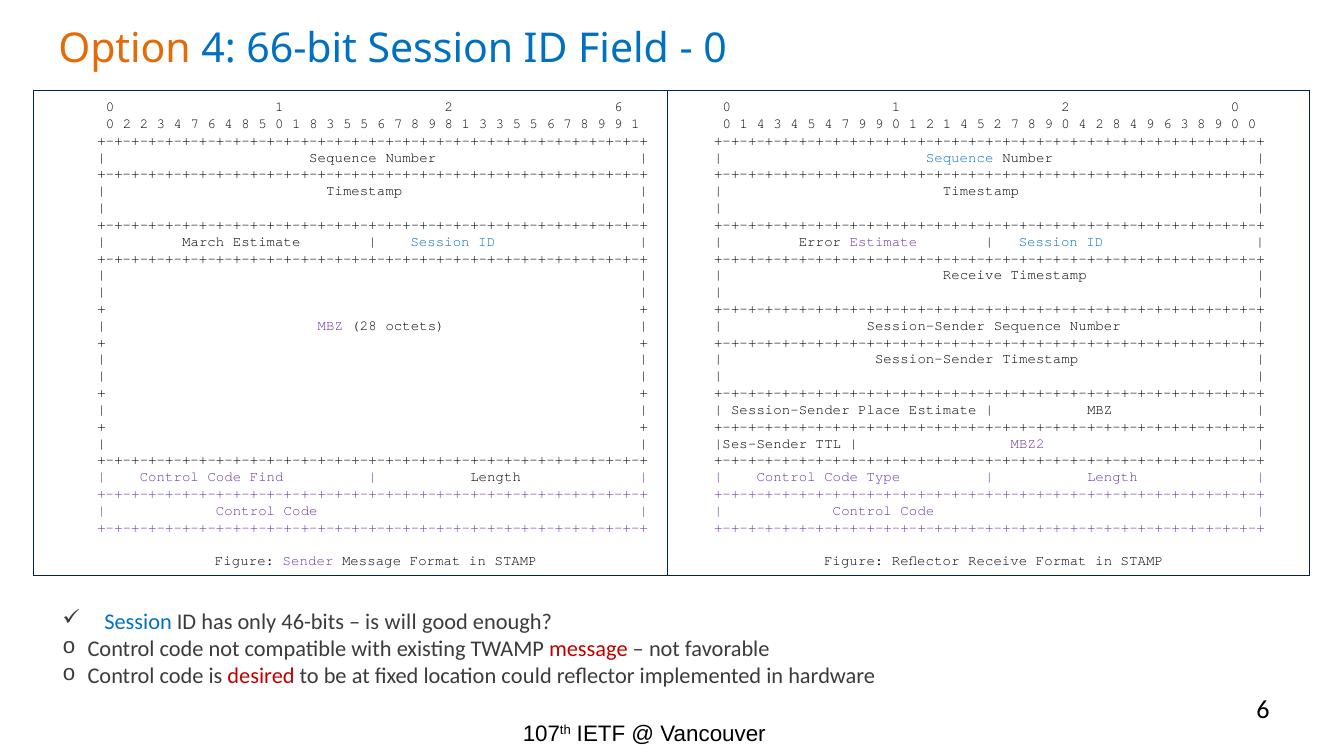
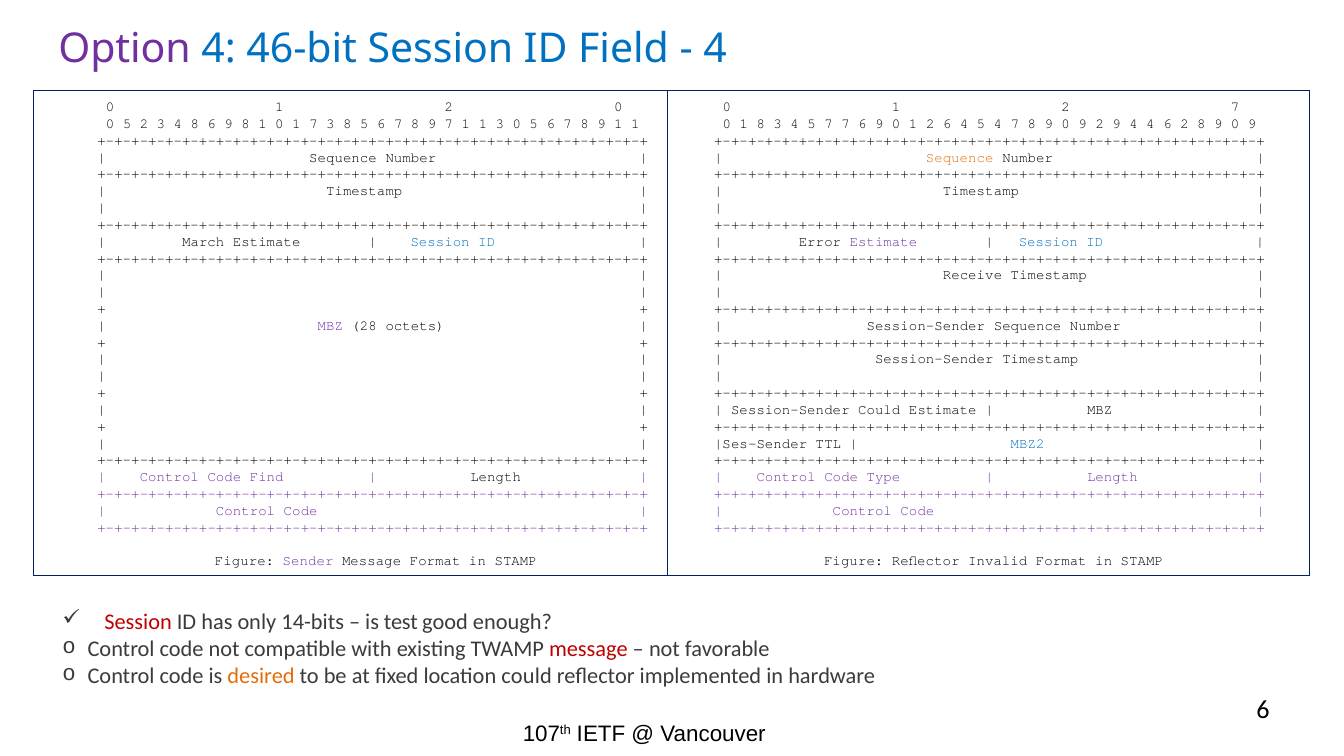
Option colour: orange -> purple (125, 49)
66-bit: 66-bit -> 46-bit (302, 49)
0: 0 -> 4 (715, 49)
2 6: 6 -> 0 (618, 107)
2 0: 0 -> 7 (1235, 107)
2: 2 -> 5 (127, 124)
3 4 7: 7 -> 8 (195, 124)
4: 4 -> 9 (229, 124)
8 5: 5 -> 1 (263, 124)
1 8: 8 -> 7 (313, 124)
5: 5 -> 8 (347, 124)
9 8: 8 -> 7 (449, 124)
3: 3 -> 1 (483, 124)
5: 5 -> 0 (517, 124)
8 9 9: 9 -> 1 (618, 124)
0 1 4: 4 -> 8 (761, 124)
5 4: 4 -> 7 (828, 124)
7 9: 9 -> 6 (862, 124)
2 1: 1 -> 6 (947, 124)
5 2: 2 -> 4 (998, 124)
4: 4 -> 9 (1083, 124)
2 8: 8 -> 9 (1117, 124)
4 9: 9 -> 4 (1150, 124)
6 3: 3 -> 2 (1184, 124)
0: 0 -> 9 (1252, 124)
Sequence colour: blue -> orange (960, 157)
Session-Sender Place: Place -> Could (879, 410)
MBZ2 colour: purple -> blue (1028, 443)
Reflector Receive: Receive -> Invalid (998, 561)
Session colour: blue -> red (138, 623)
46-bits: 46-bits -> 14-bits (313, 623)
will: will -> test (401, 623)
desired colour: red -> orange (261, 676)
